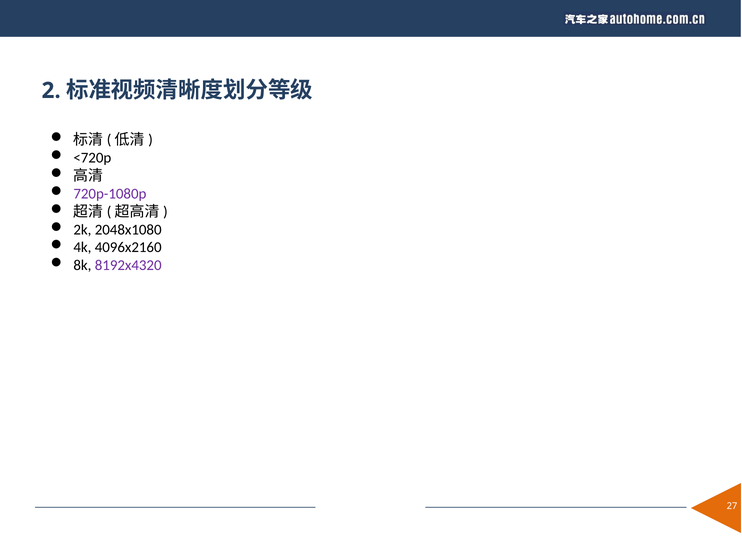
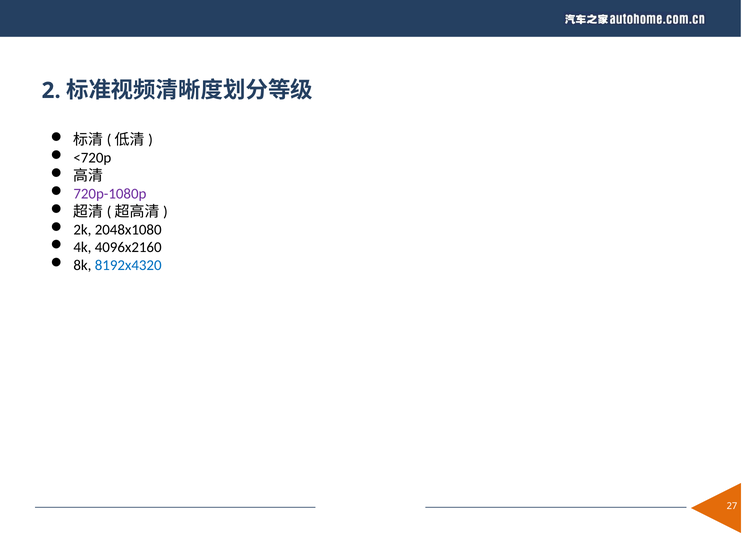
8192x4320 colour: purple -> blue (128, 265)
